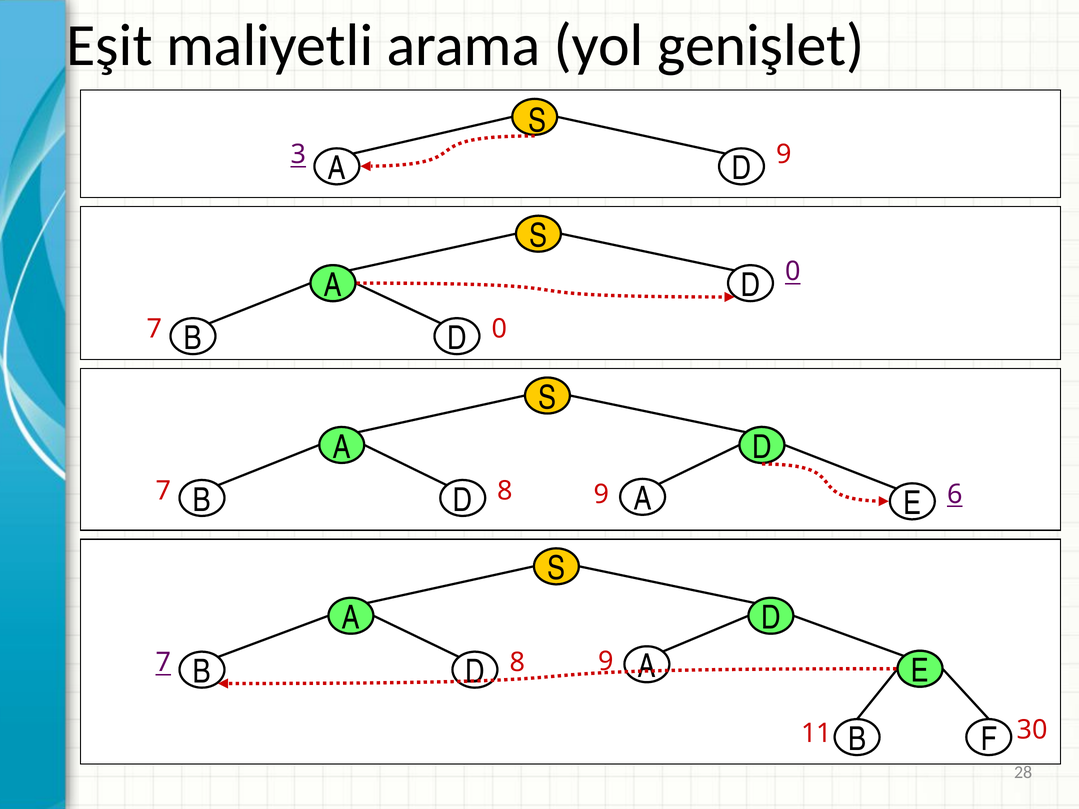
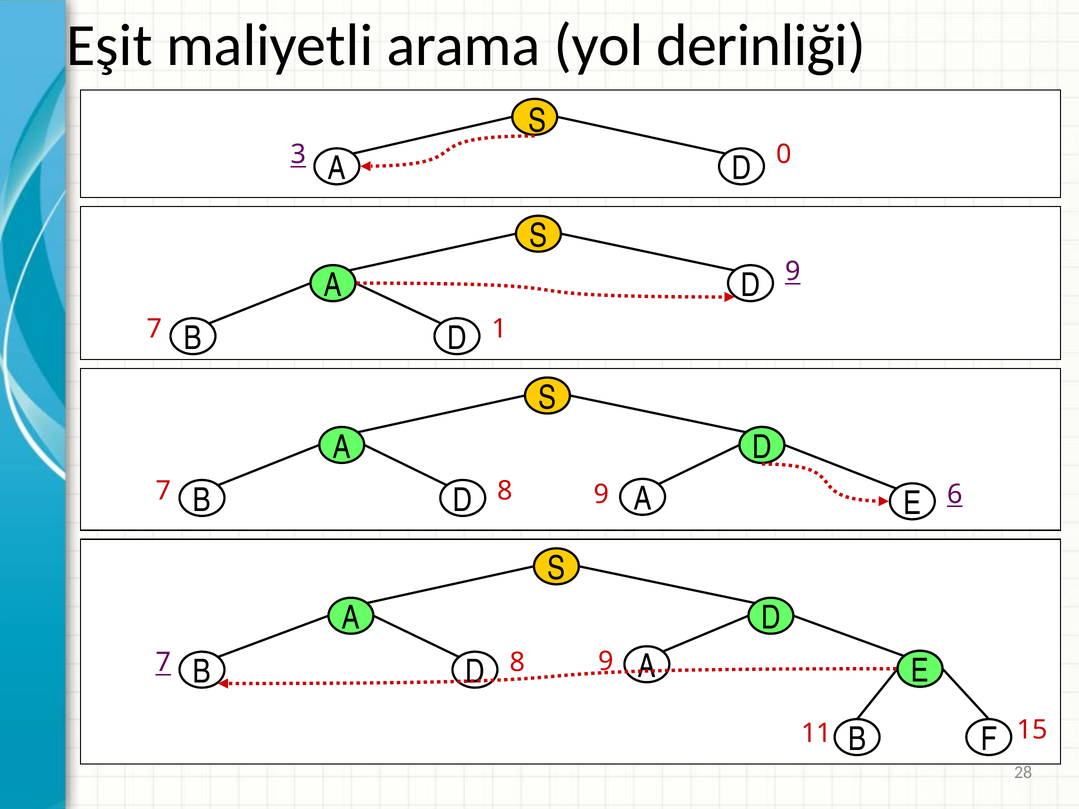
genişlet: genişlet -> derinliği (761, 46)
3 9: 9 -> 0 (784, 155)
D 0: 0 -> 9 (793, 272)
7 0: 0 -> 1 (499, 329)
30: 30 -> 15 (1032, 730)
